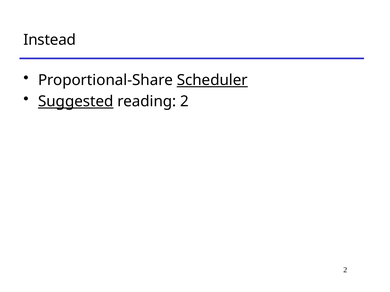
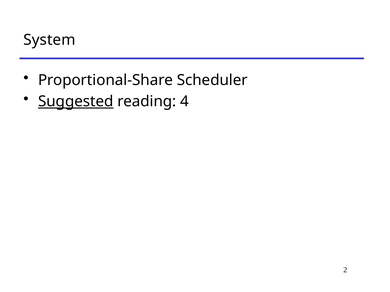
Instead: Instead -> System (50, 40)
Scheduler underline: present -> none (212, 80)
reading 2: 2 -> 4 (185, 102)
